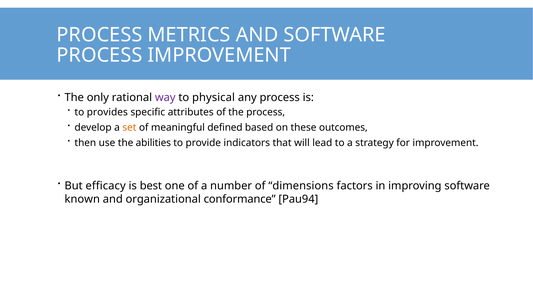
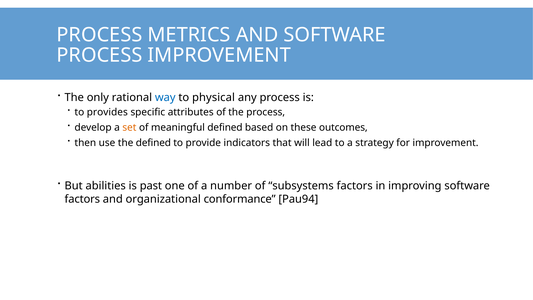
way colour: purple -> blue (165, 97)
the abilities: abilities -> defined (153, 143)
efficacy: efficacy -> abilities (106, 186)
best: best -> past (151, 186)
dimensions: dimensions -> subsystems (301, 186)
known: known -> factors (82, 199)
